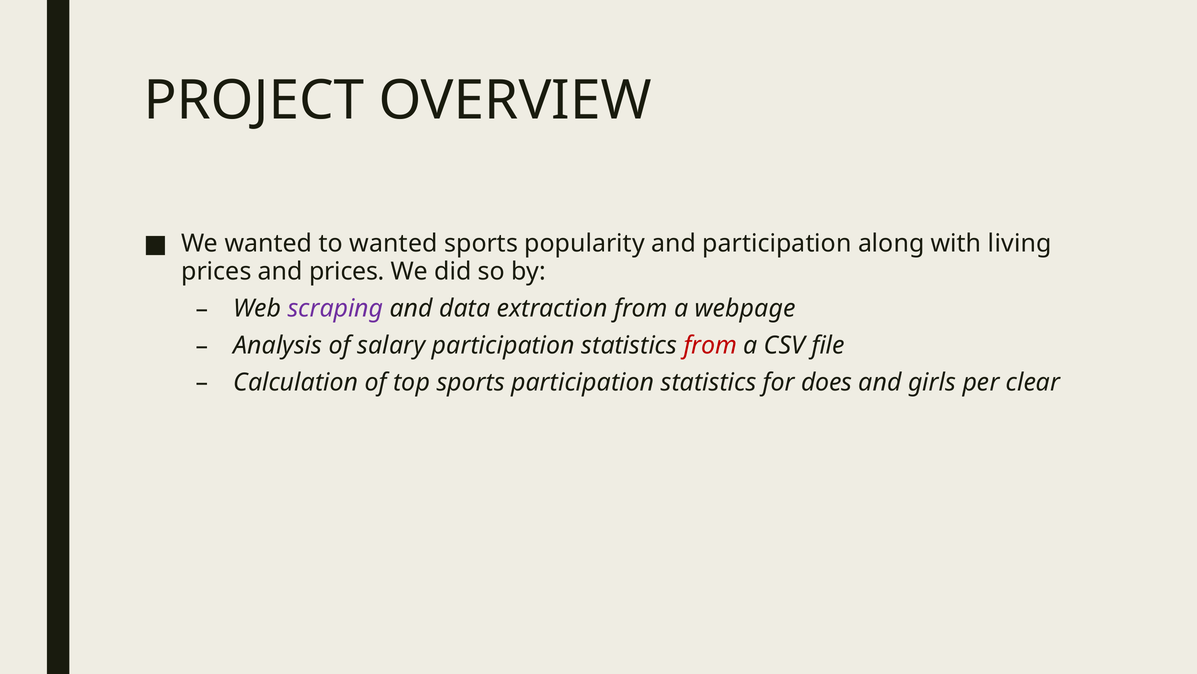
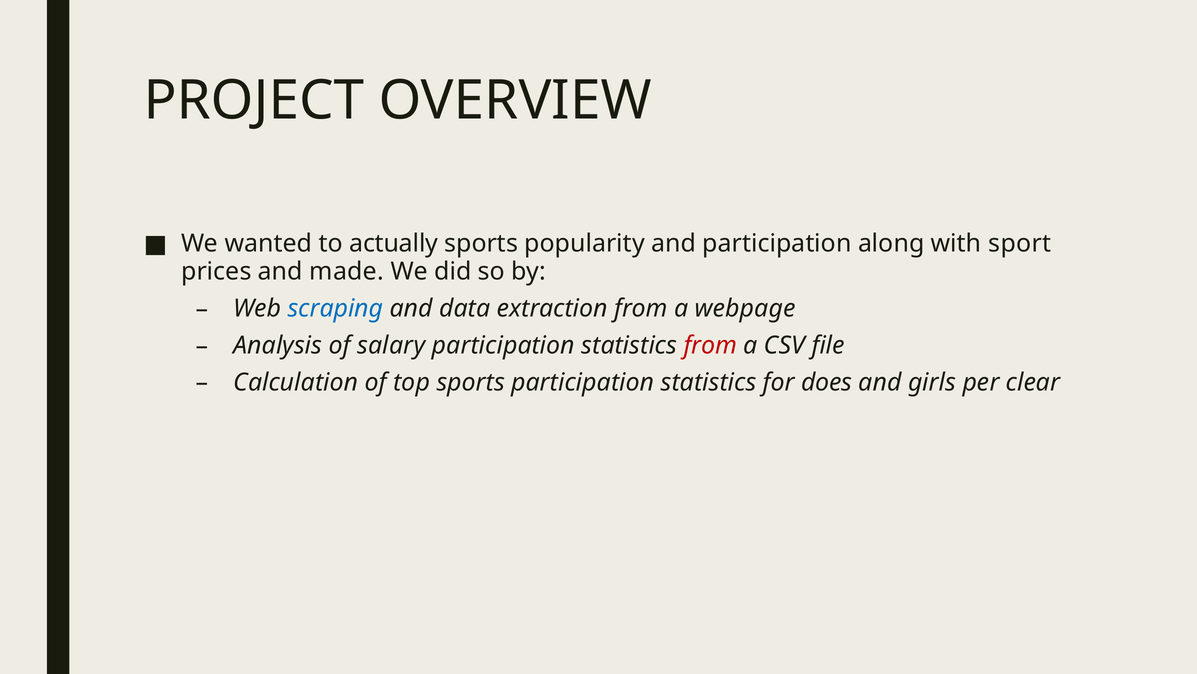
to wanted: wanted -> actually (394, 243)
living: living -> sport (1020, 243)
and prices: prices -> made (347, 271)
scraping colour: purple -> blue (335, 308)
